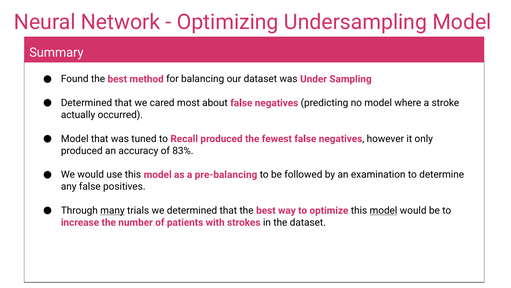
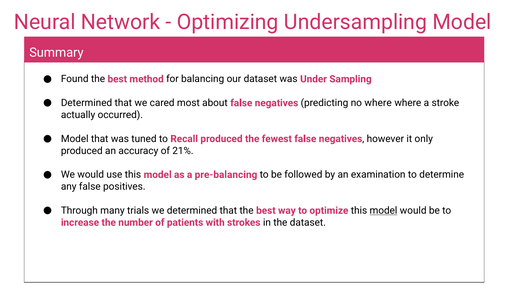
no model: model -> where (378, 103)
83%: 83% -> 21% (183, 150)
many underline: present -> none (112, 210)
